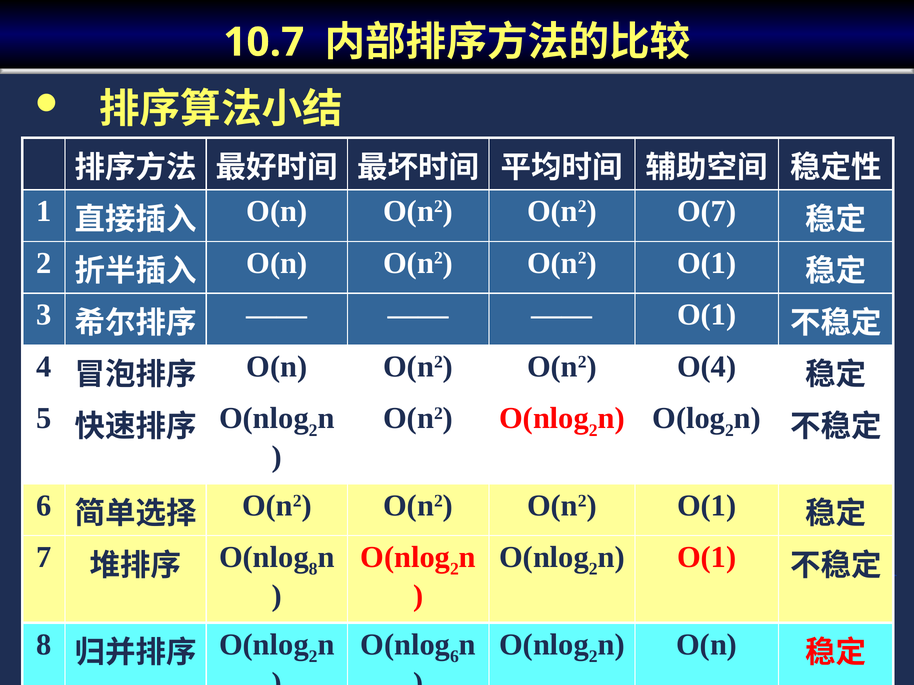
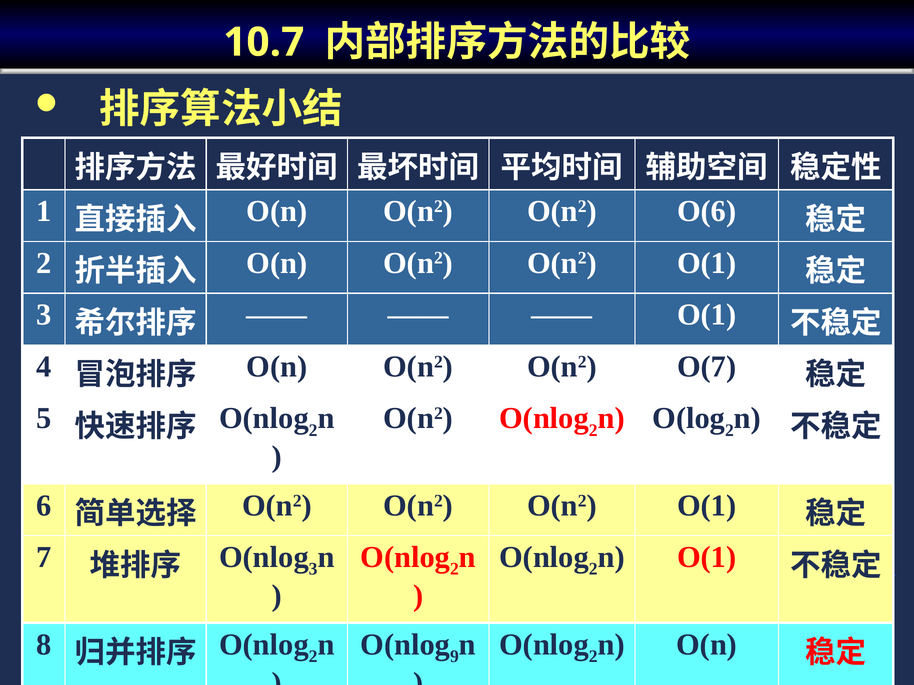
O(7: O(7 -> O(6 (707, 212)
O(4: O(4 -> O(7 (707, 367)
8: 8 -> 3 (313, 570)
6: 6 -> 9 (454, 657)
